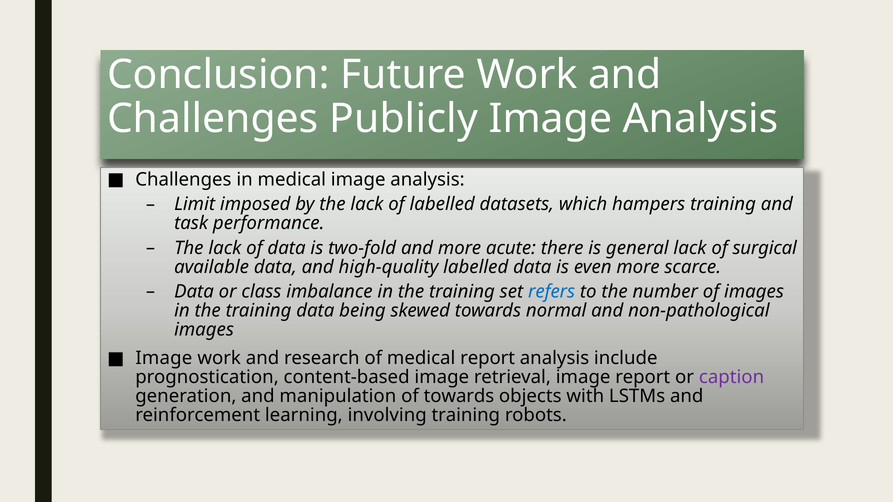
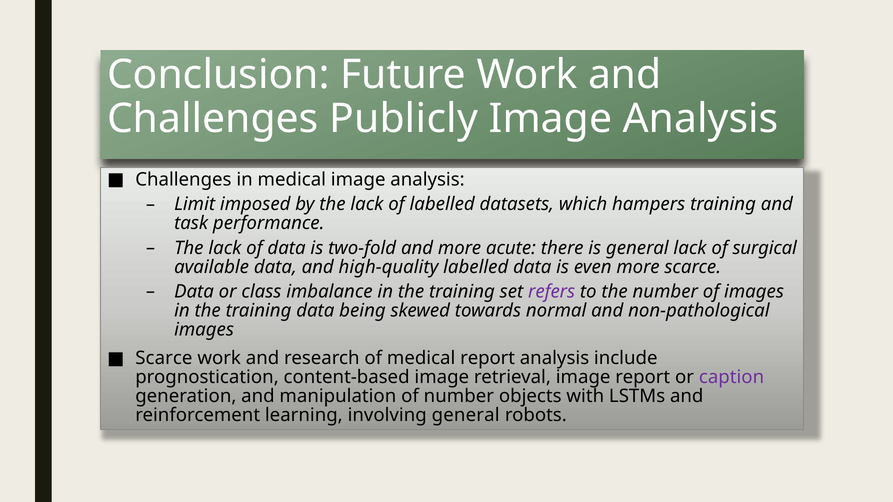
refers colour: blue -> purple (552, 292)
Image: Image -> Scarce (164, 358)
of towards: towards -> number (459, 396)
involving training: training -> general (466, 415)
